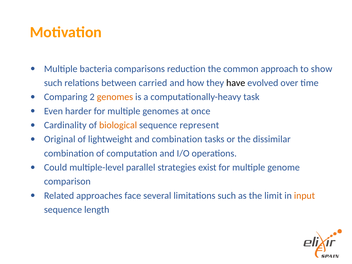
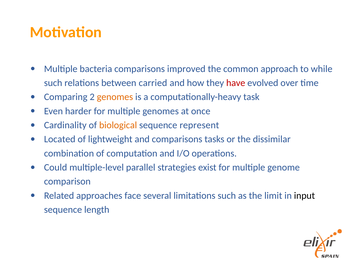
reduction: reduction -> improved (186, 69)
show: show -> while (322, 69)
have colour: black -> red (236, 83)
Original: Original -> Located (60, 139)
and combination: combination -> comparisons (177, 139)
input colour: orange -> black (304, 196)
